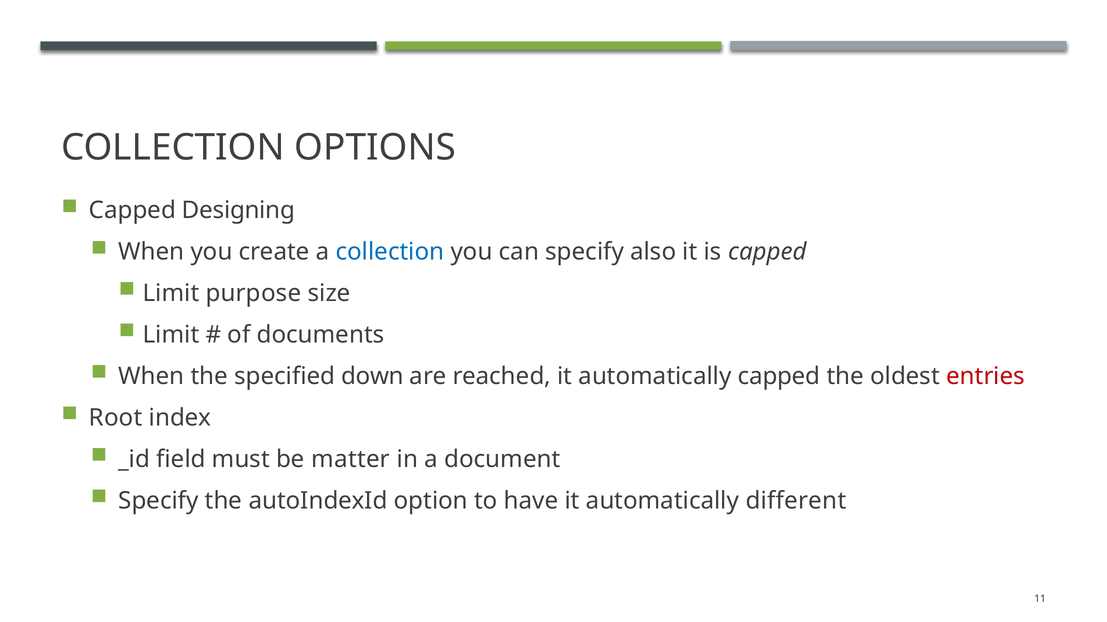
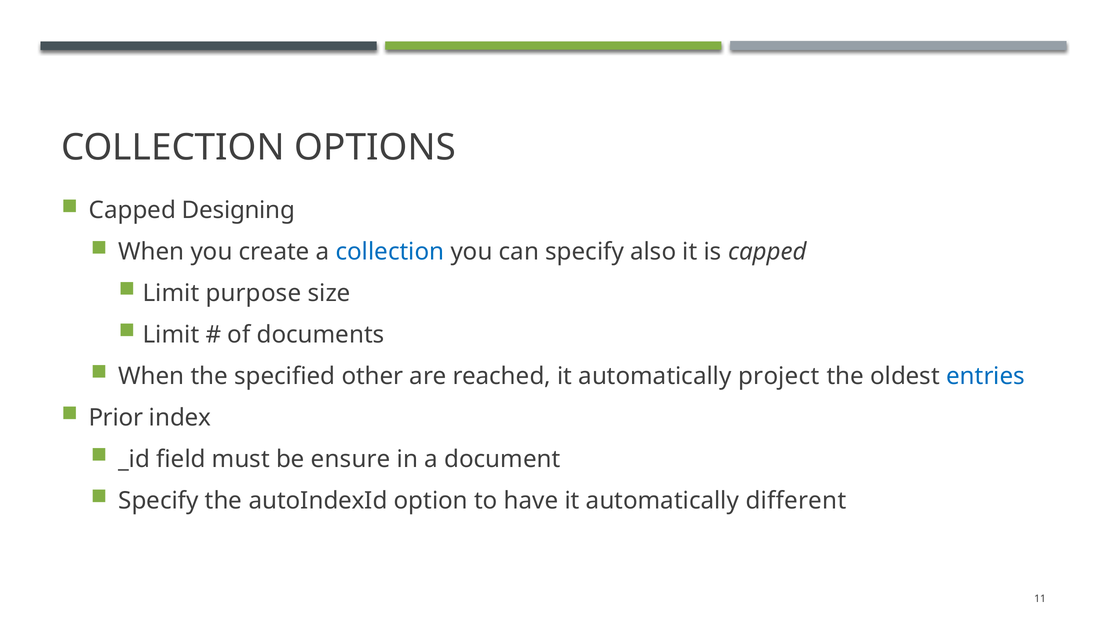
down: down -> other (372, 377)
automatically capped: capped -> project (779, 377)
entries colour: red -> blue (986, 377)
Root: Root -> Prior (116, 418)
matter: matter -> ensure (351, 460)
